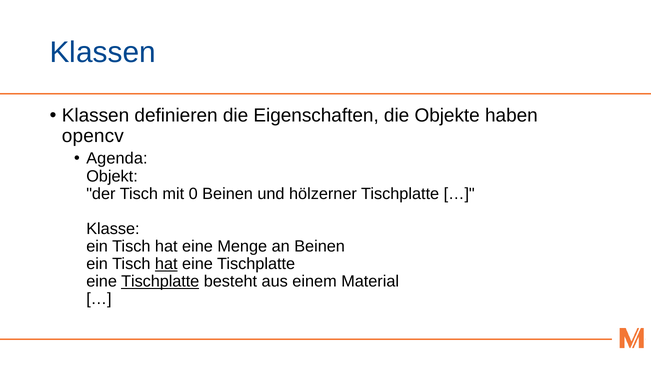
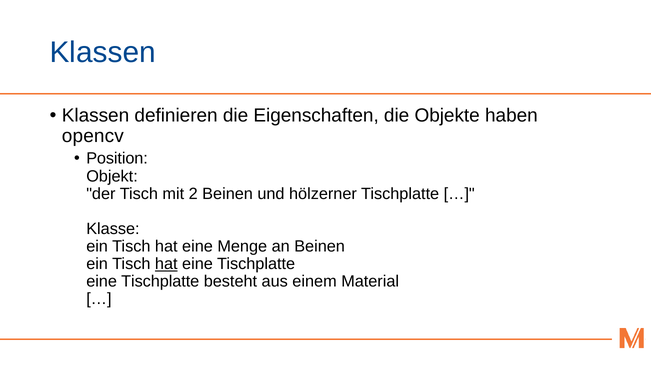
Agenda: Agenda -> Position (117, 159)
0: 0 -> 2 (193, 194)
Tischplatte underline: present -> none (160, 282)
